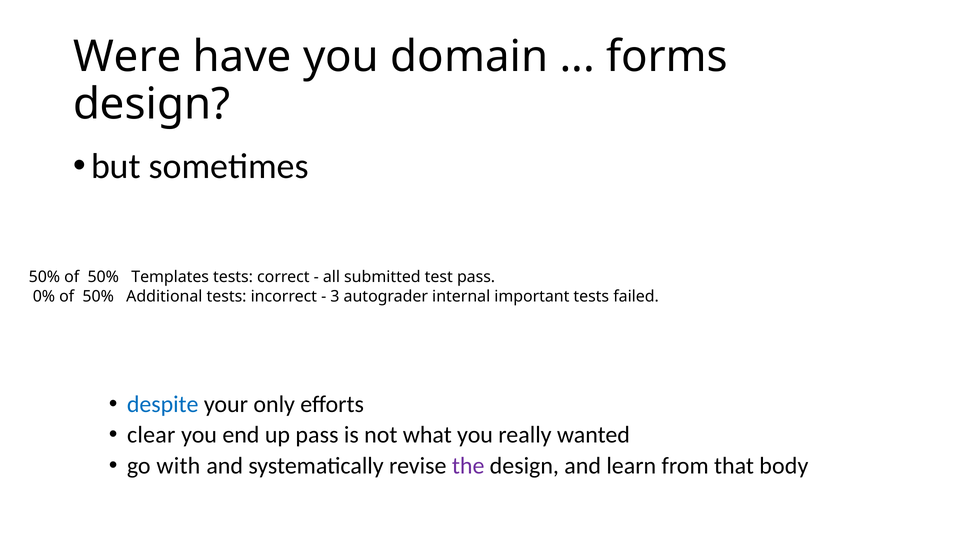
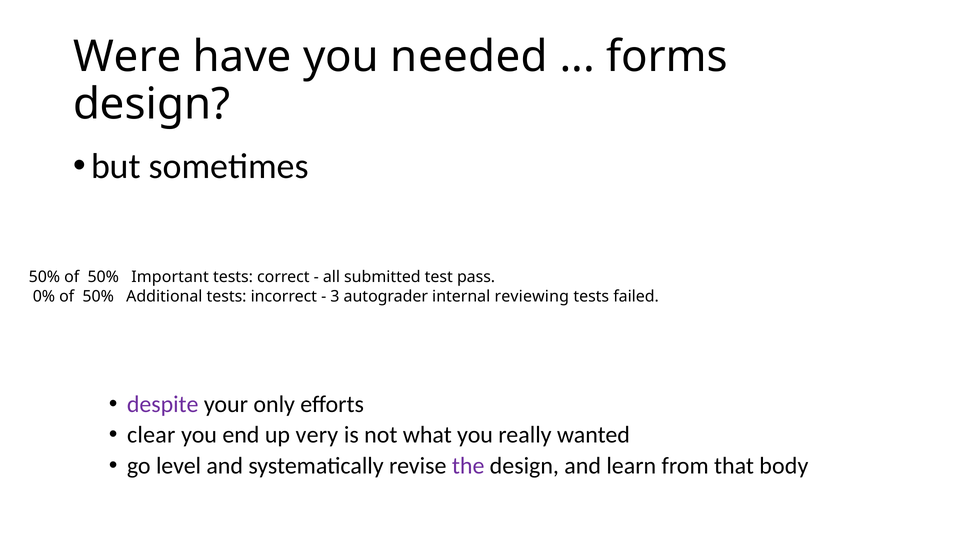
domain: domain -> needed (469, 57)
Templates: Templates -> Important (170, 277)
important: important -> reviewing (532, 296)
despite colour: blue -> purple (163, 404)
up pass: pass -> very (317, 435)
with: with -> level (179, 466)
